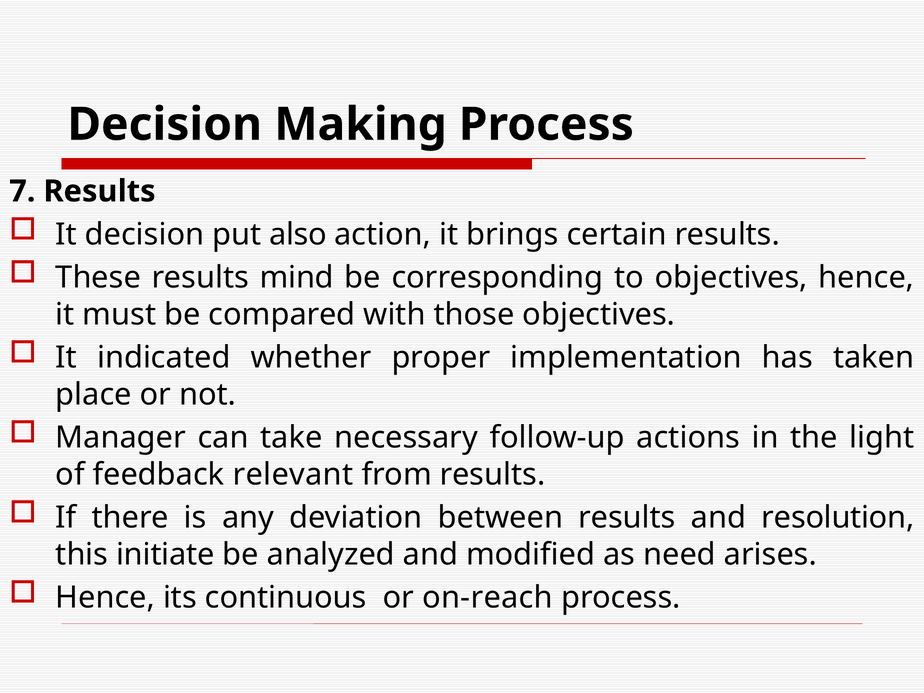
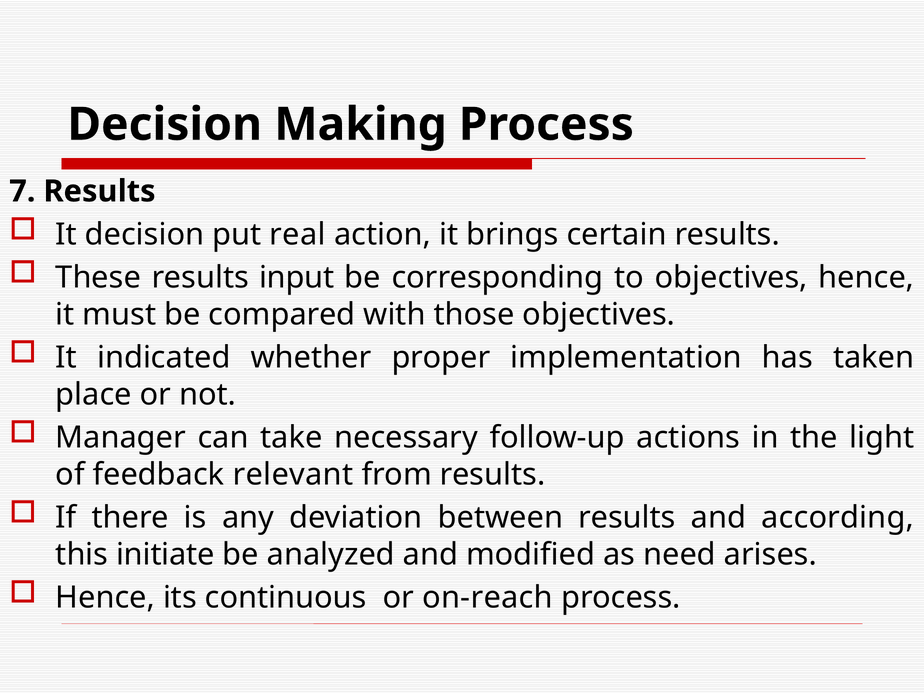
also: also -> real (298, 234)
mind: mind -> input (297, 278)
resolution: resolution -> according (838, 518)
